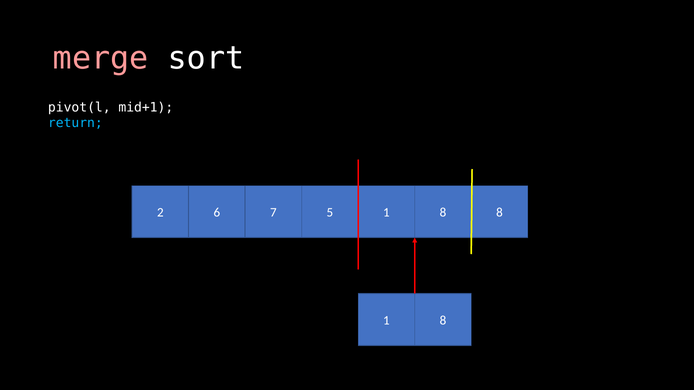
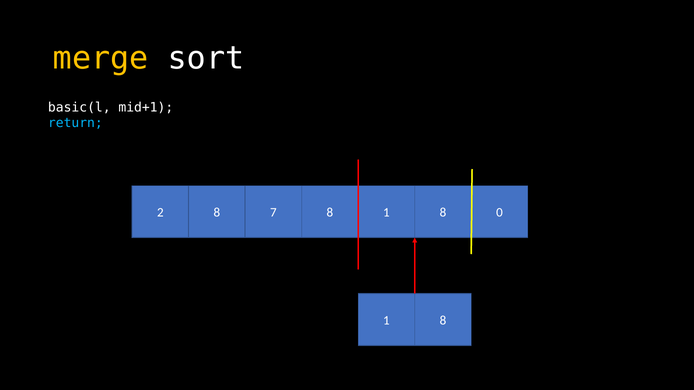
merge colour: pink -> yellow (101, 58)
pivot(l: pivot(l -> basic(l (79, 107)
2 6: 6 -> 8 (217, 213)
7 5: 5 -> 8 (330, 213)
8 8: 8 -> 0 (499, 213)
